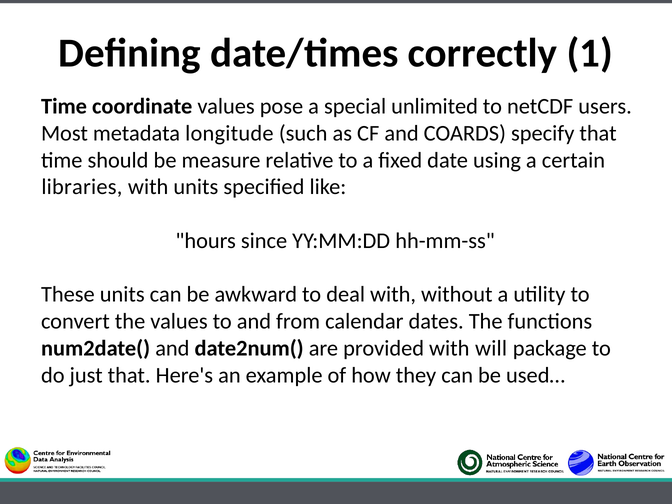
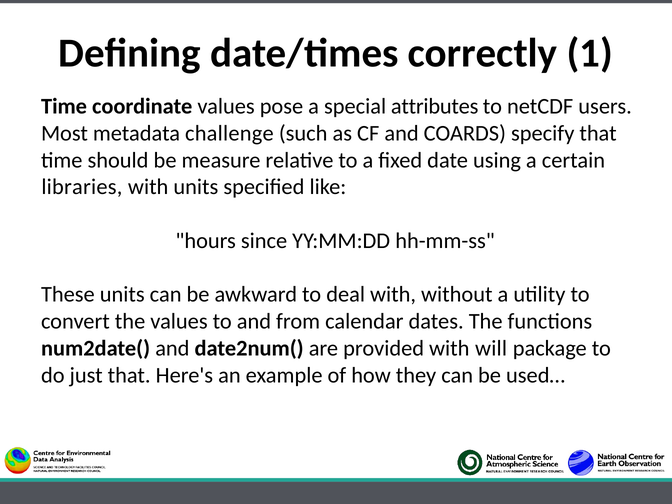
unlimited: unlimited -> attributes (435, 106)
longitude: longitude -> challenge (229, 133)
